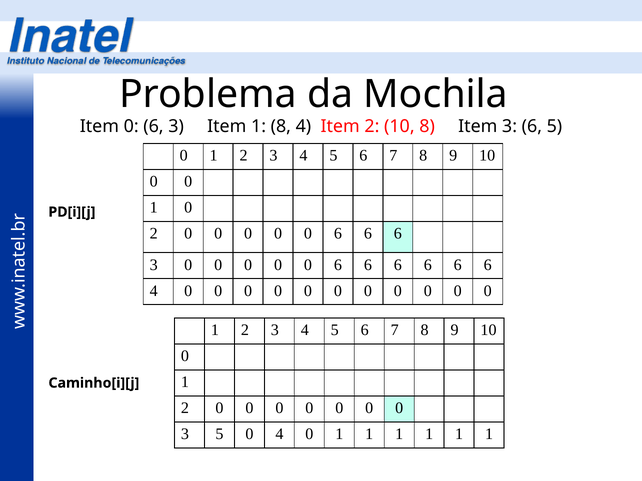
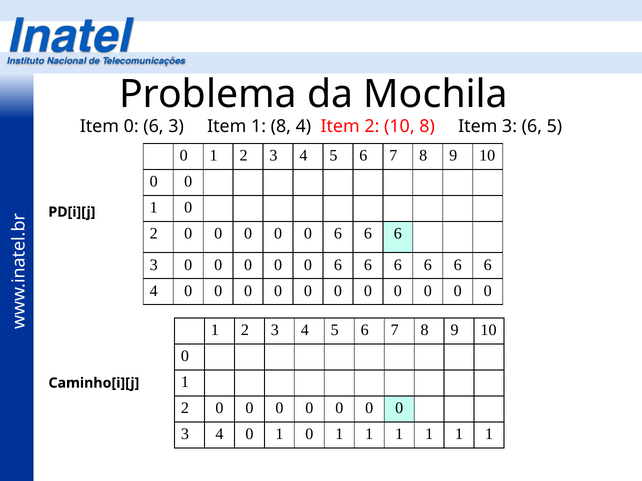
5: 5 -> 4 (219, 435)
4: 4 -> 1 (279, 435)
